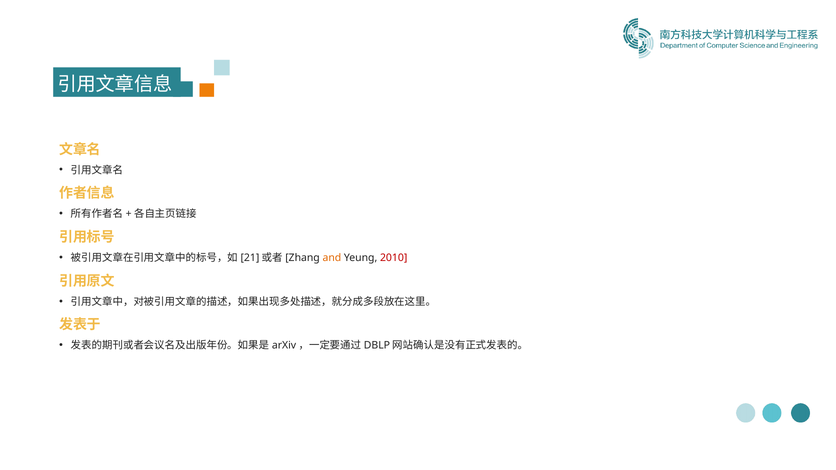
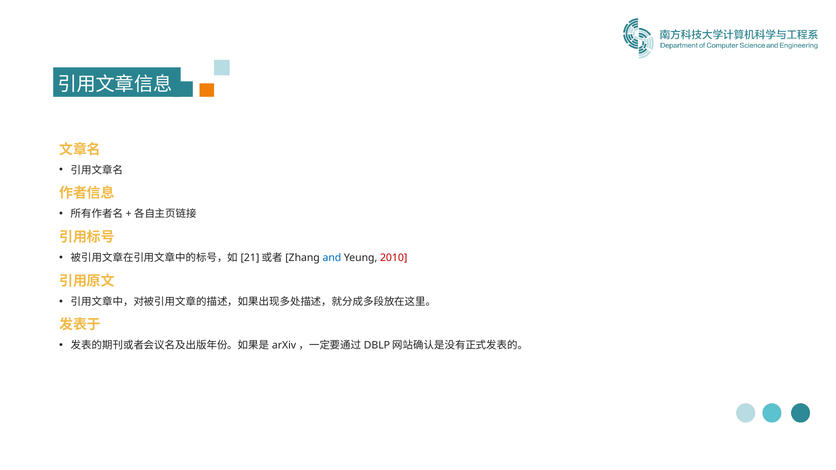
and colour: orange -> blue (332, 258)
